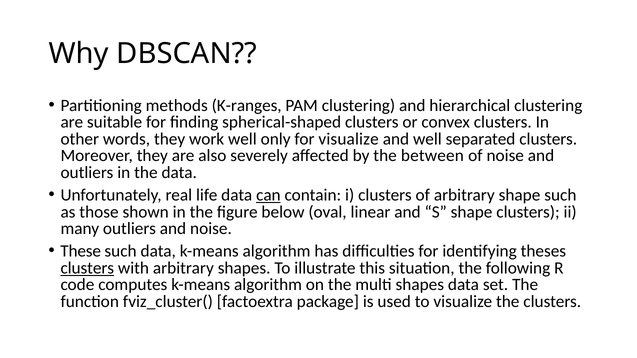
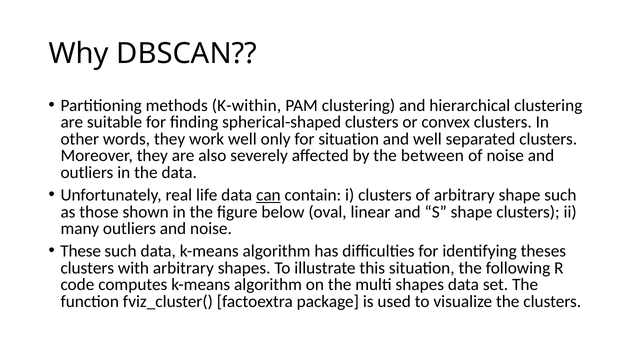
K-ranges: K-ranges -> K-within (247, 105)
for visualize: visualize -> situation (349, 139)
clusters underline: present -> none (87, 268)
